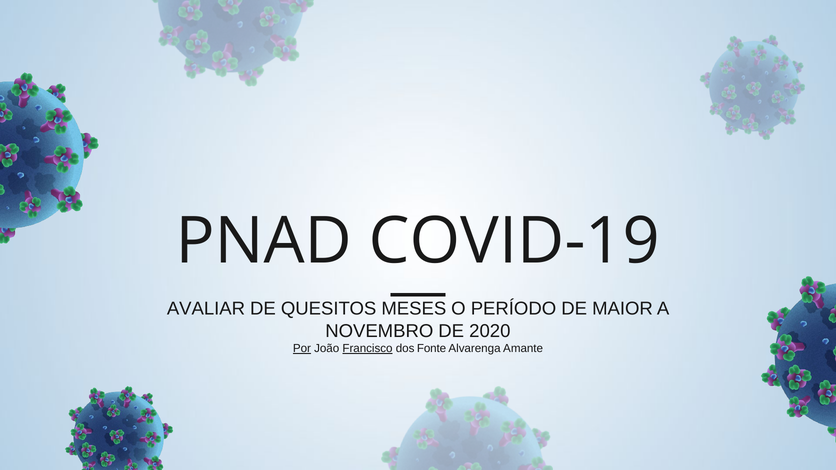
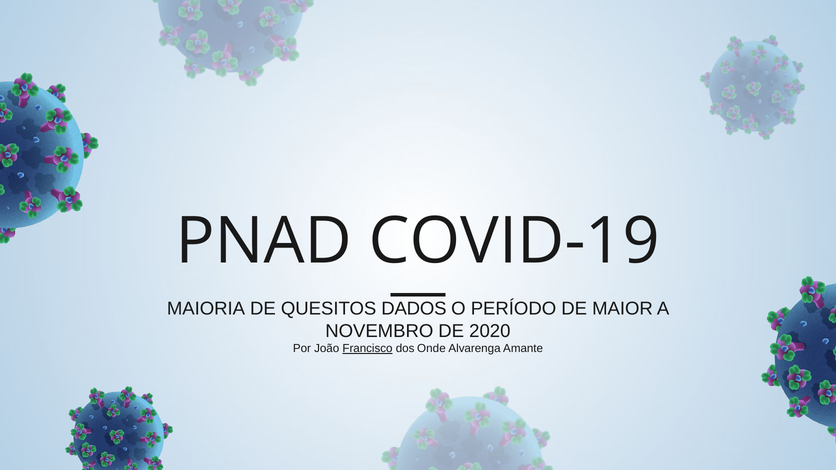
AVALIAR: AVALIAR -> MAIORIA (206, 309)
MESES: MESES -> DADOS (414, 309)
Por underline: present -> none (302, 349)
Fonte: Fonte -> Onde (431, 349)
